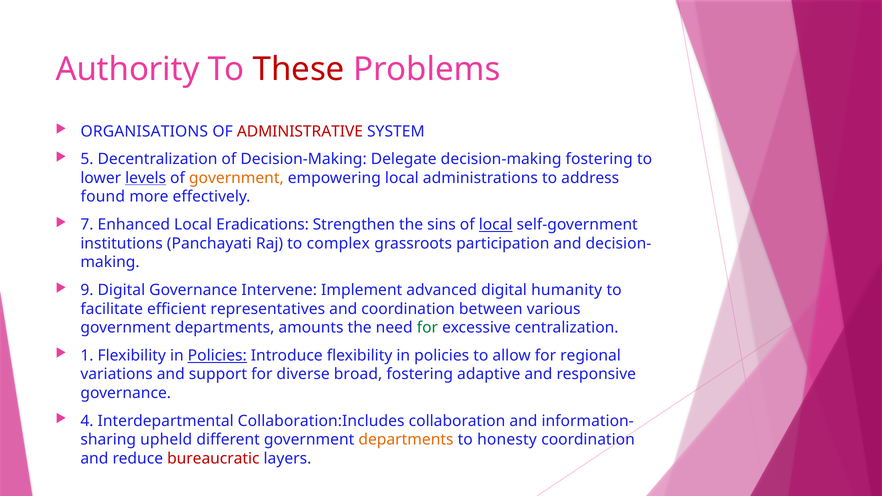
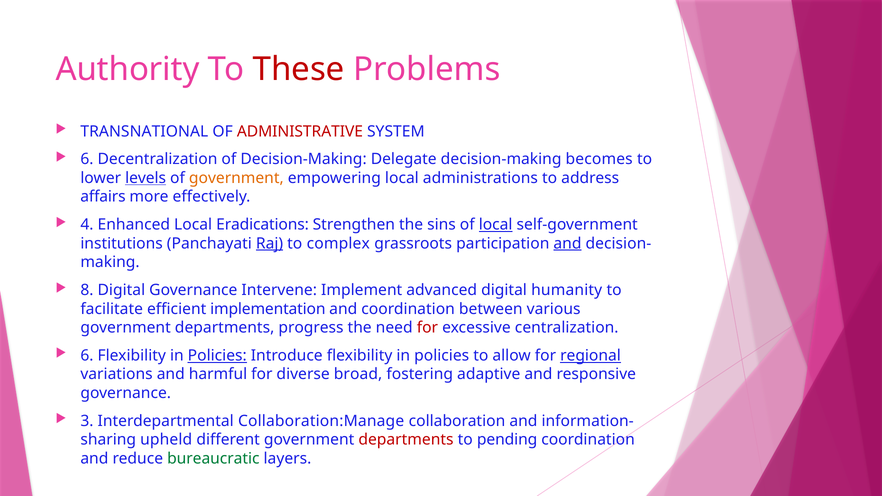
ORGANISATIONS: ORGANISATIONS -> TRANSNATIONAL (144, 131)
5: 5 -> 6 (87, 159)
decision-making fostering: fostering -> becomes (599, 159)
found: found -> affairs (103, 197)
7: 7 -> 4 (87, 225)
Raj underline: none -> present (270, 244)
and underline: none -> present (567, 244)
9: 9 -> 8 (87, 290)
representatives: representatives -> implementation (268, 309)
amounts: amounts -> progress (311, 328)
for colour: green -> red (427, 328)
1: 1 -> 6 (87, 356)
regional underline: none -> present (590, 356)
support: support -> harmful (218, 374)
4: 4 -> 3 (87, 421)
Collaboration:Includes: Collaboration:Includes -> Collaboration:Manage (321, 421)
departments colour: orange -> red (406, 440)
honesty: honesty -> pending (507, 440)
bureaucratic colour: red -> green (213, 459)
